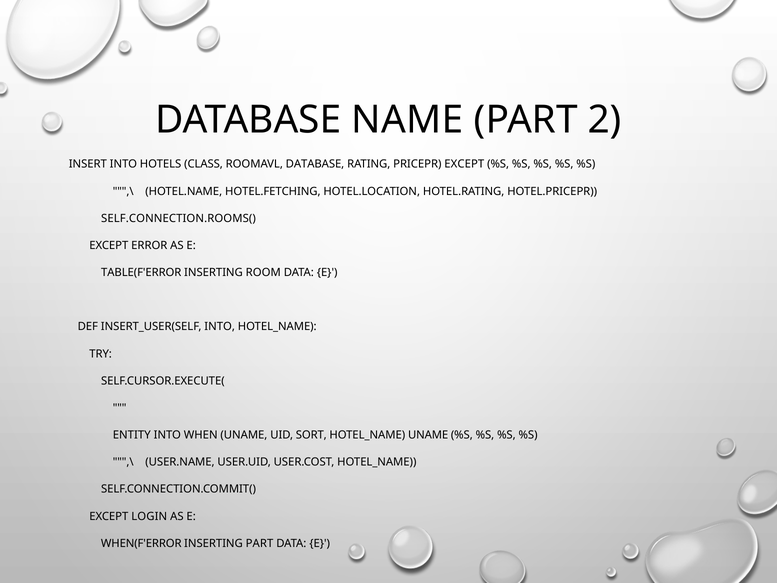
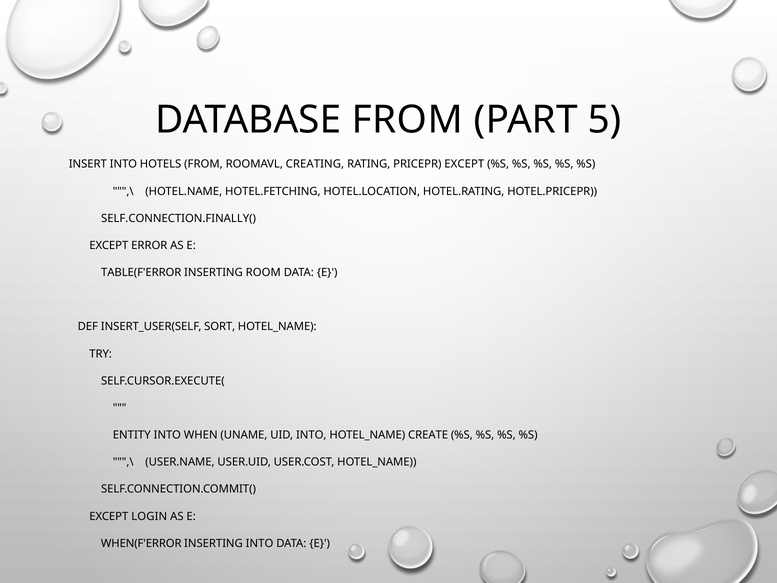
DATABASE NAME: NAME -> FROM (407, 120)
2: 2 -> 5 (605, 120)
HOTELS CLASS: CLASS -> FROM (203, 164)
ROOMAVL DATABASE: DATABASE -> CREATING (315, 164)
SELF.CONNECTION.ROOMS(: SELF.CONNECTION.ROOMS( -> SELF.CONNECTION.FINALLY( (179, 218)
INSERT_USER(SELF INTO: INTO -> SORT (220, 327)
UID SORT: SORT -> INTO (311, 435)
HOTEL_NAME UNAME: UNAME -> CREATE (428, 435)
INSERTING PART: PART -> INTO (260, 543)
